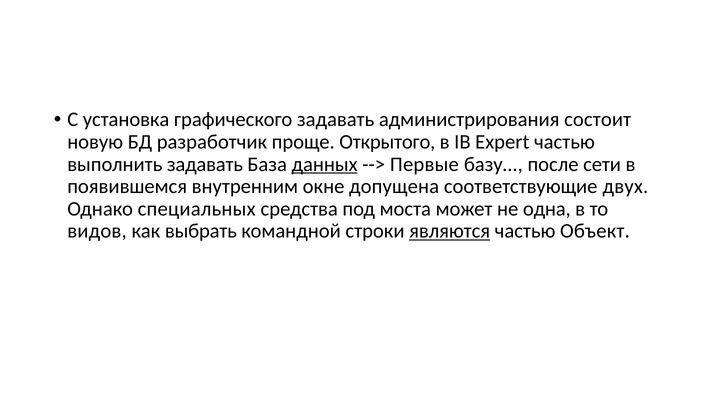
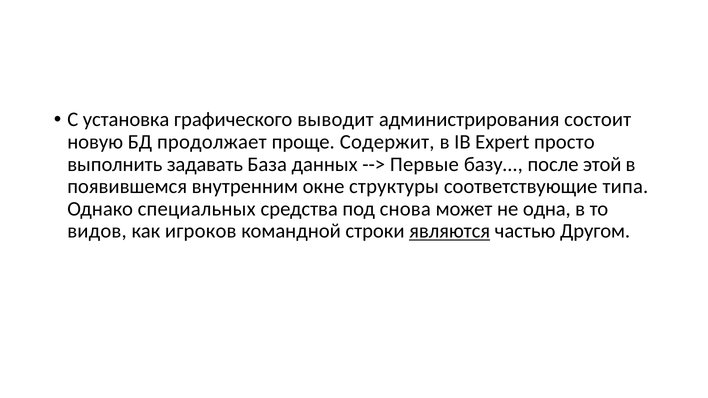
графического задавать: задавать -> выводит (336, 120)
разработчик: разработчик -> продолжает (212, 142)
Открытого: Открытого -> Содержит (387, 142)
Expert частью: частью -> просто (564, 142)
данных underline: present -> none (325, 164)
сети: сети -> этой (602, 164)
допущена: допущена -> структуры (394, 187)
двух: двух -> типа (625, 187)
моста: моста -> снова (405, 209)
выбрать: выбрать -> игроков (201, 231)
Объект: Объект -> Другом (595, 231)
